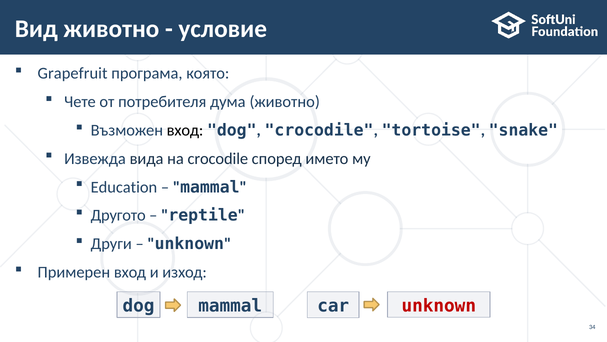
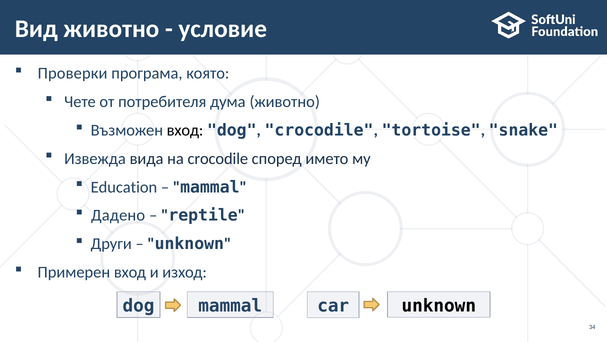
Grapefruit: Grapefruit -> Проверки (73, 73)
Другото: Другото -> Дадено (118, 215)
unknown colour: red -> black (439, 305)
